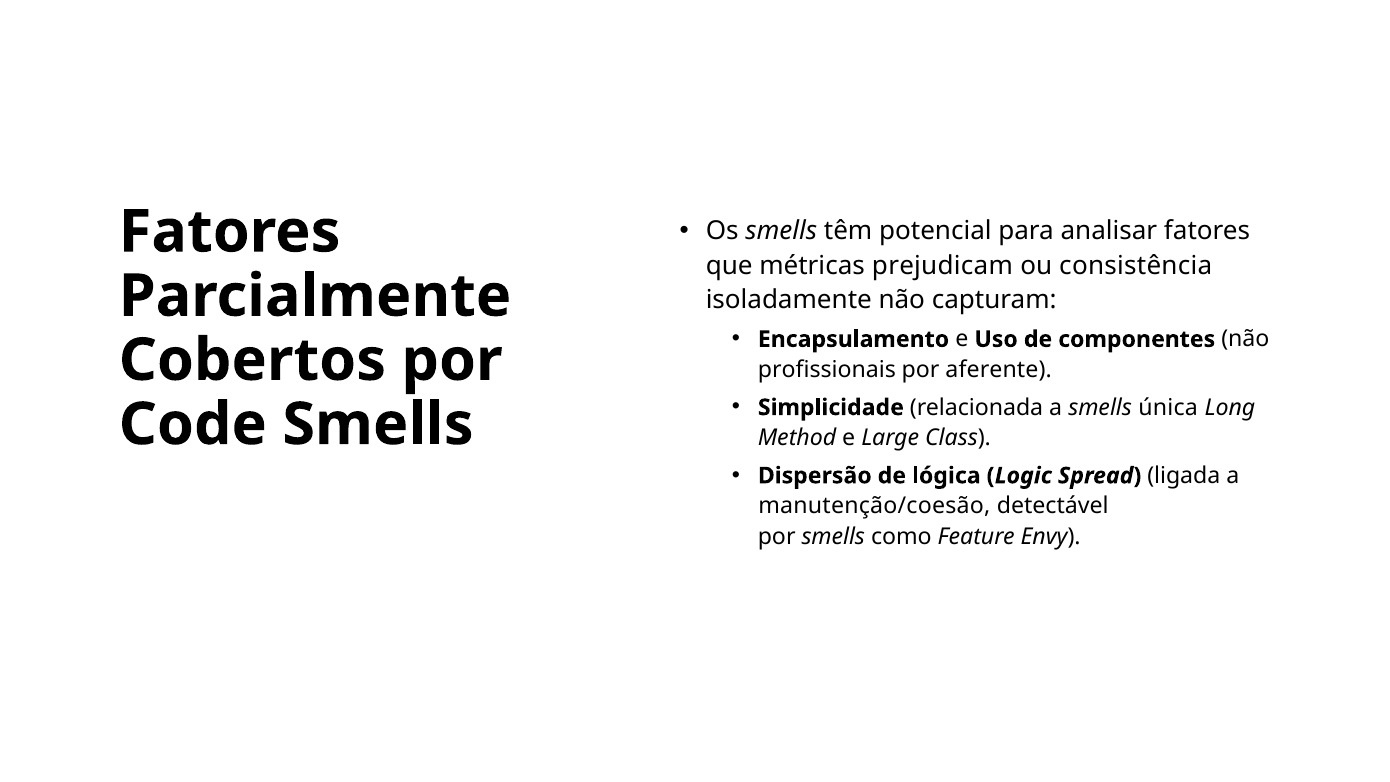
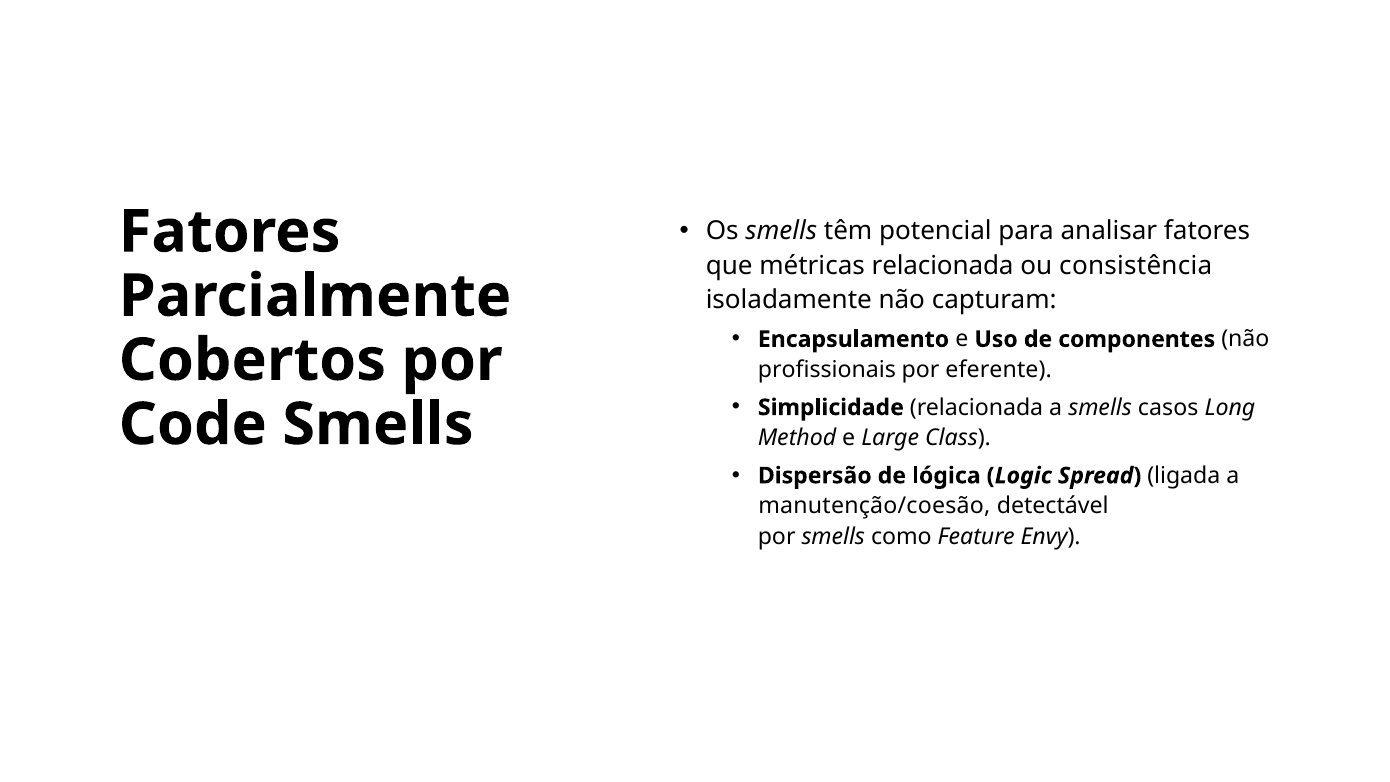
métricas prejudicam: prejudicam -> relacionada (943, 266)
aferente: aferente -> eferente (999, 370)
única: única -> casos (1168, 407)
